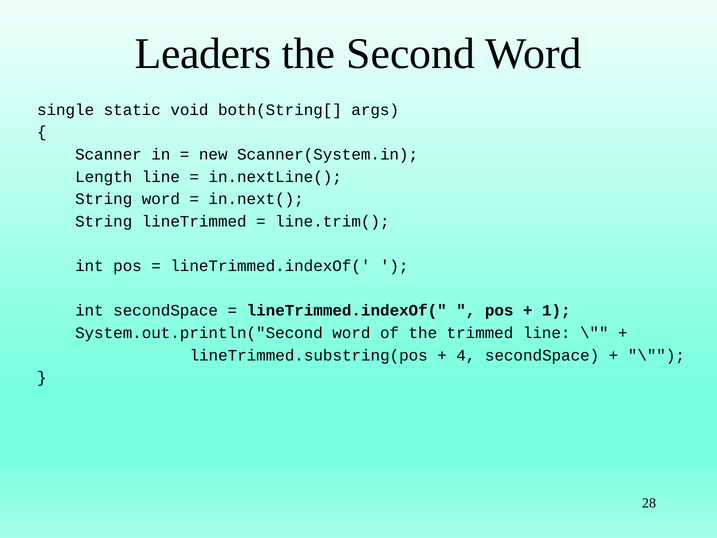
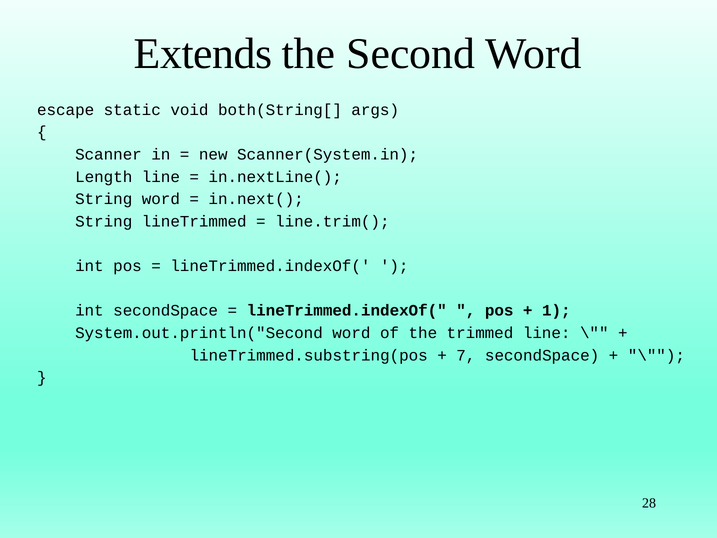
Leaders: Leaders -> Extends (203, 54)
single: single -> escape (66, 110)
4: 4 -> 7 (466, 355)
